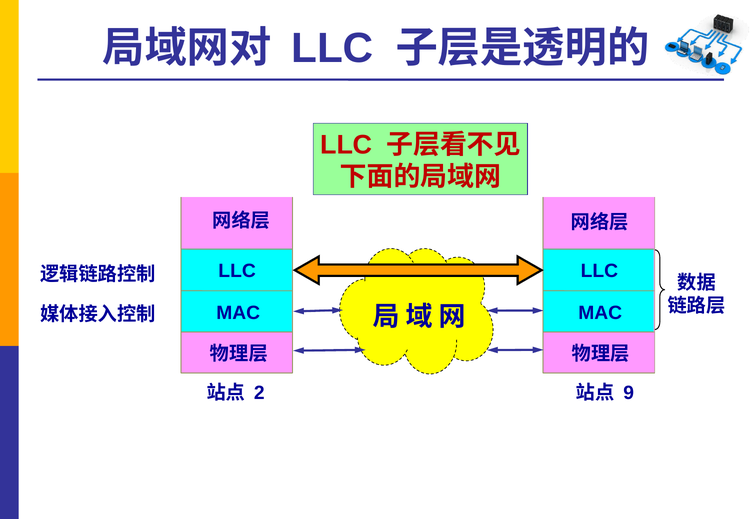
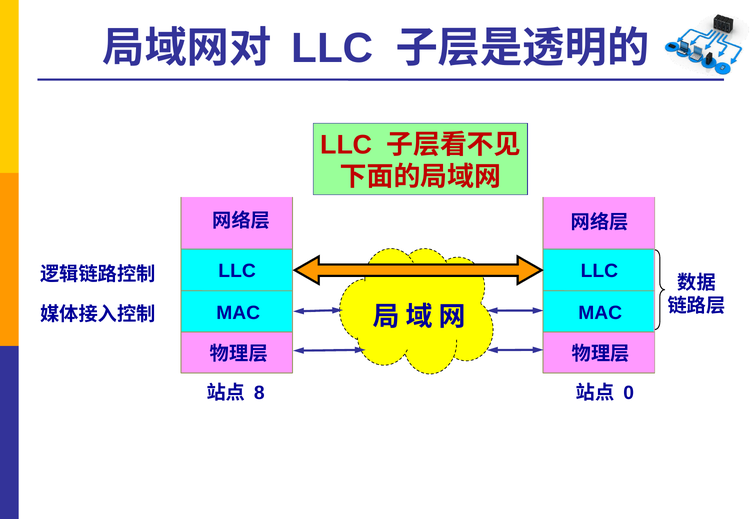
2: 2 -> 8 (259, 393)
9: 9 -> 0 (629, 393)
